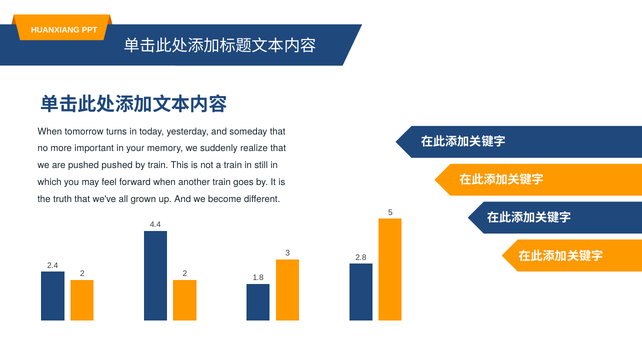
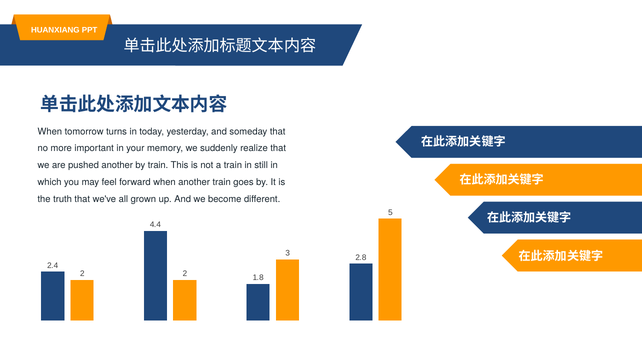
pushed pushed: pushed -> another (117, 165)
